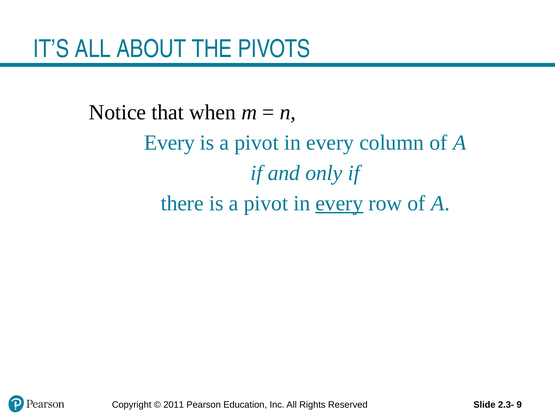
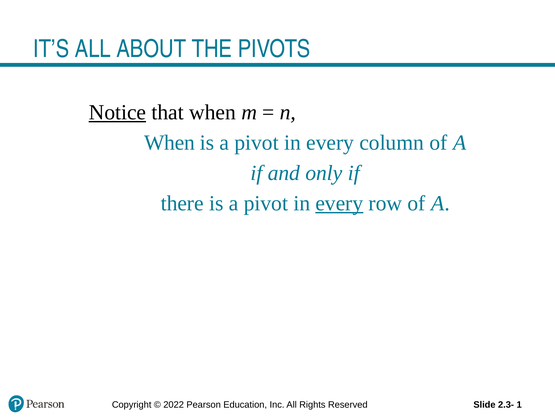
Notice underline: none -> present (117, 112)
Every: Every -> When (169, 142)
2011: 2011 -> 2022 (174, 404)
9: 9 -> 1 (519, 404)
